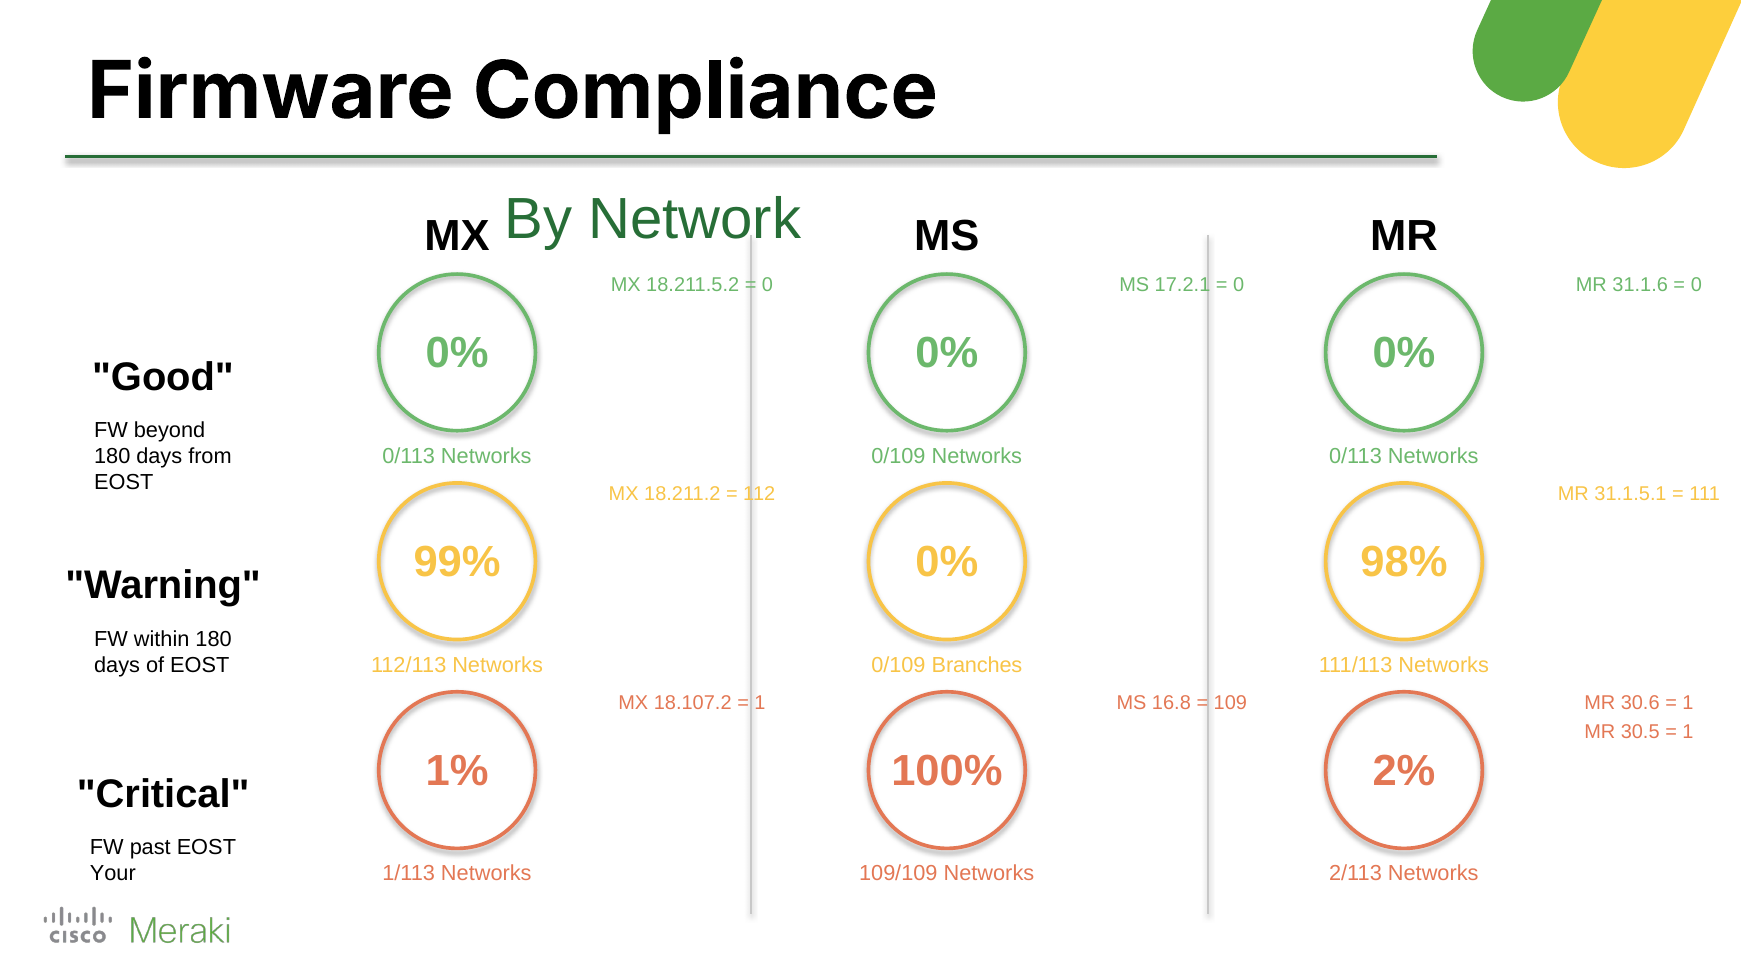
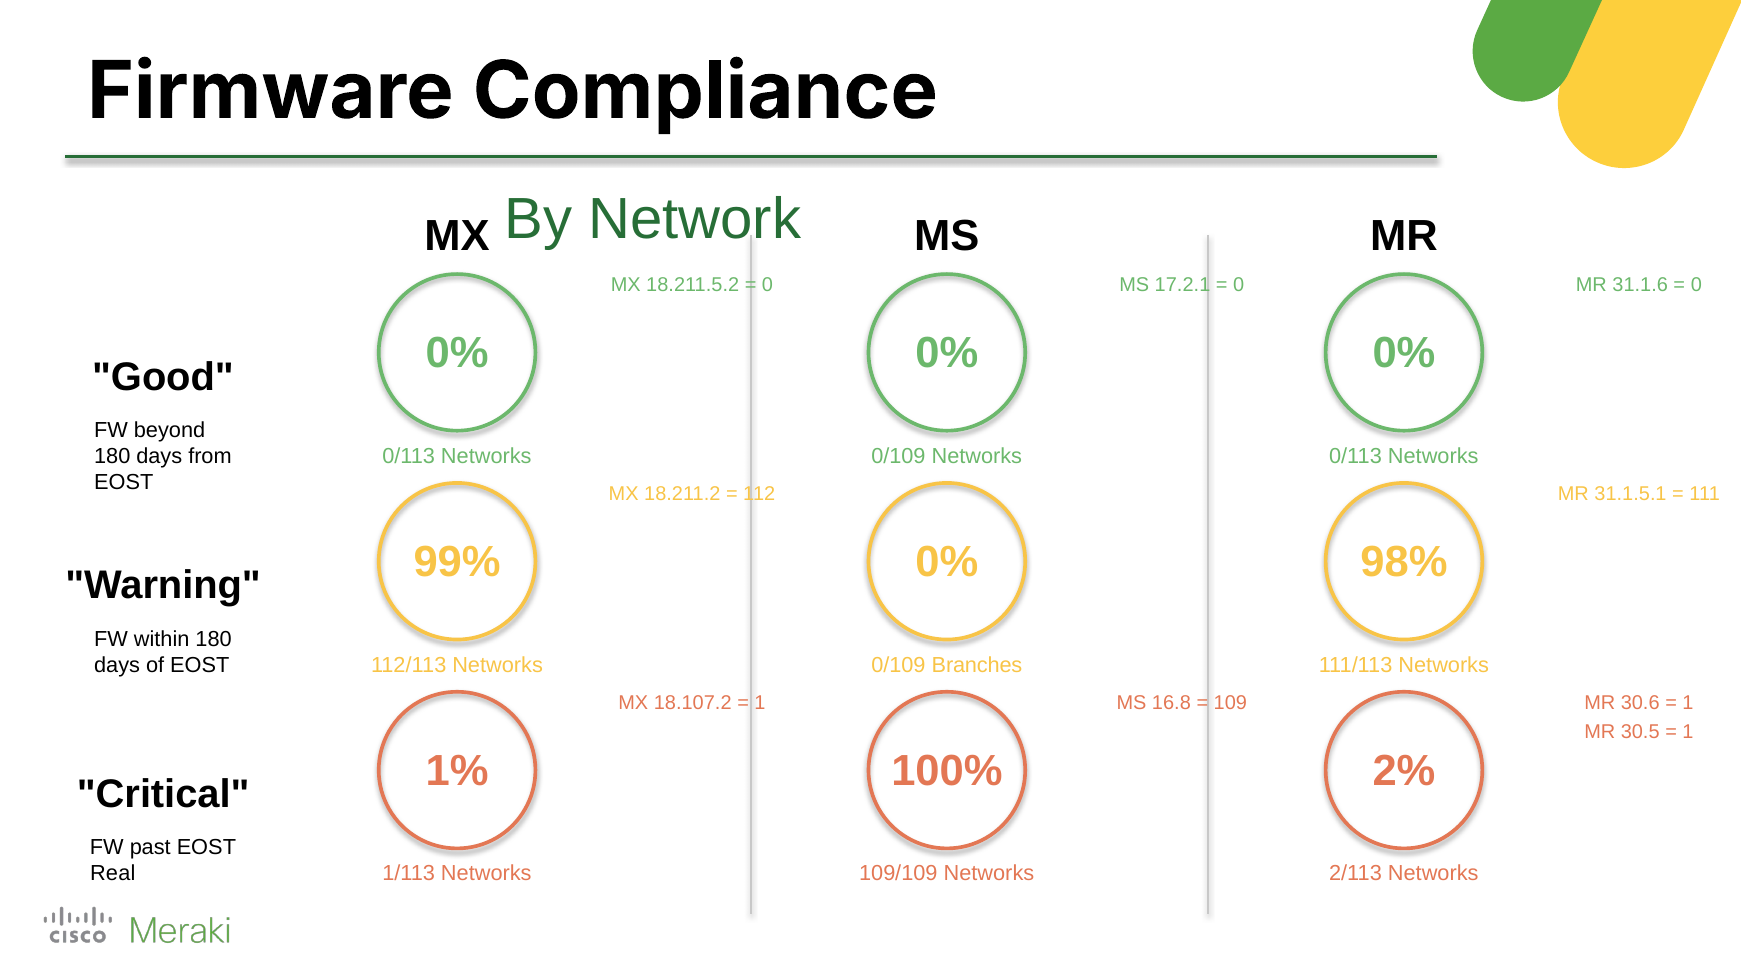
Your: Your -> Real (113, 874)
